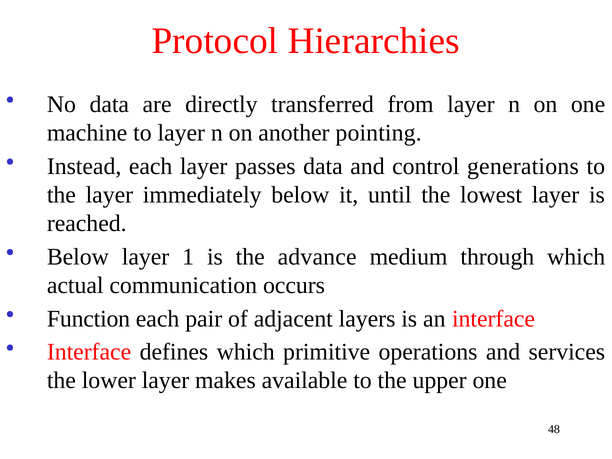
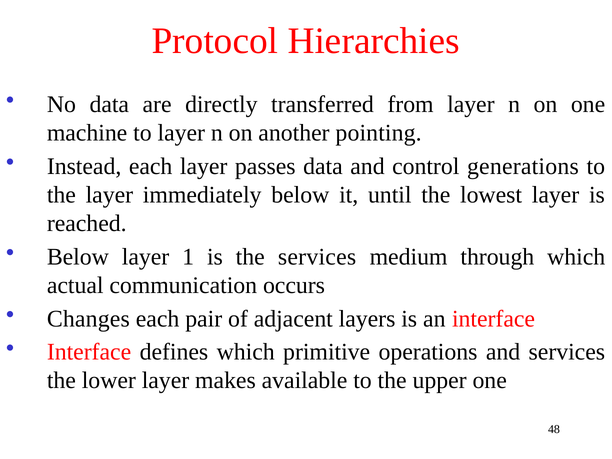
the advance: advance -> services (317, 257)
Function: Function -> Changes (88, 319)
